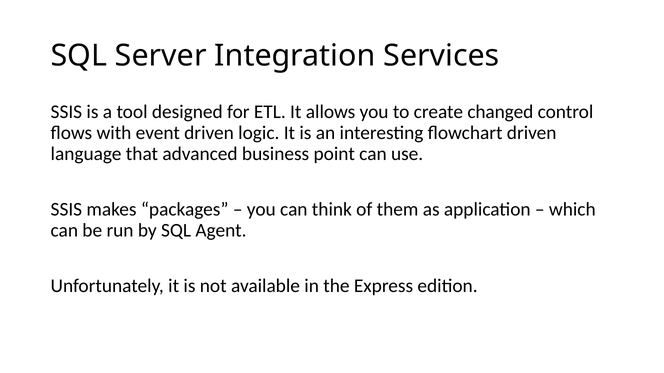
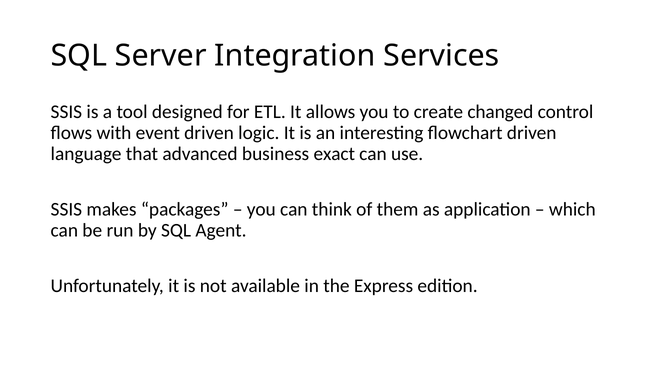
point: point -> exact (334, 154)
